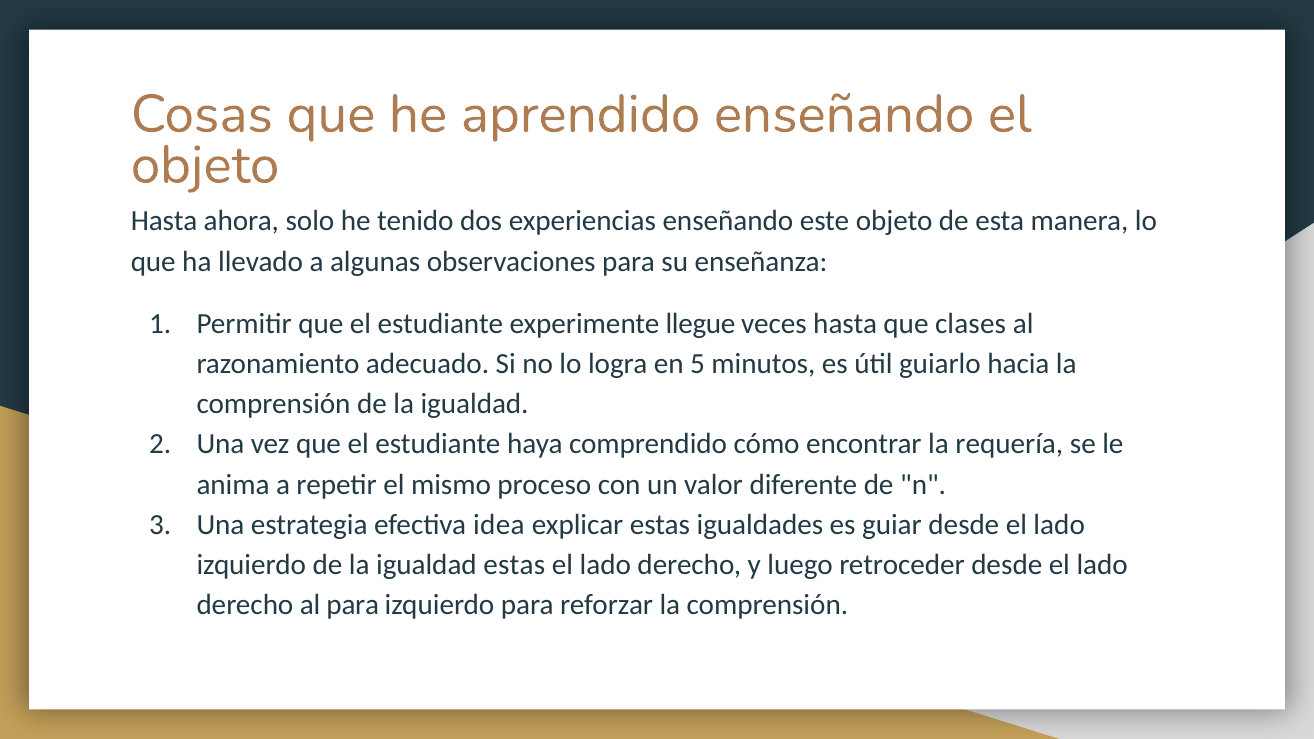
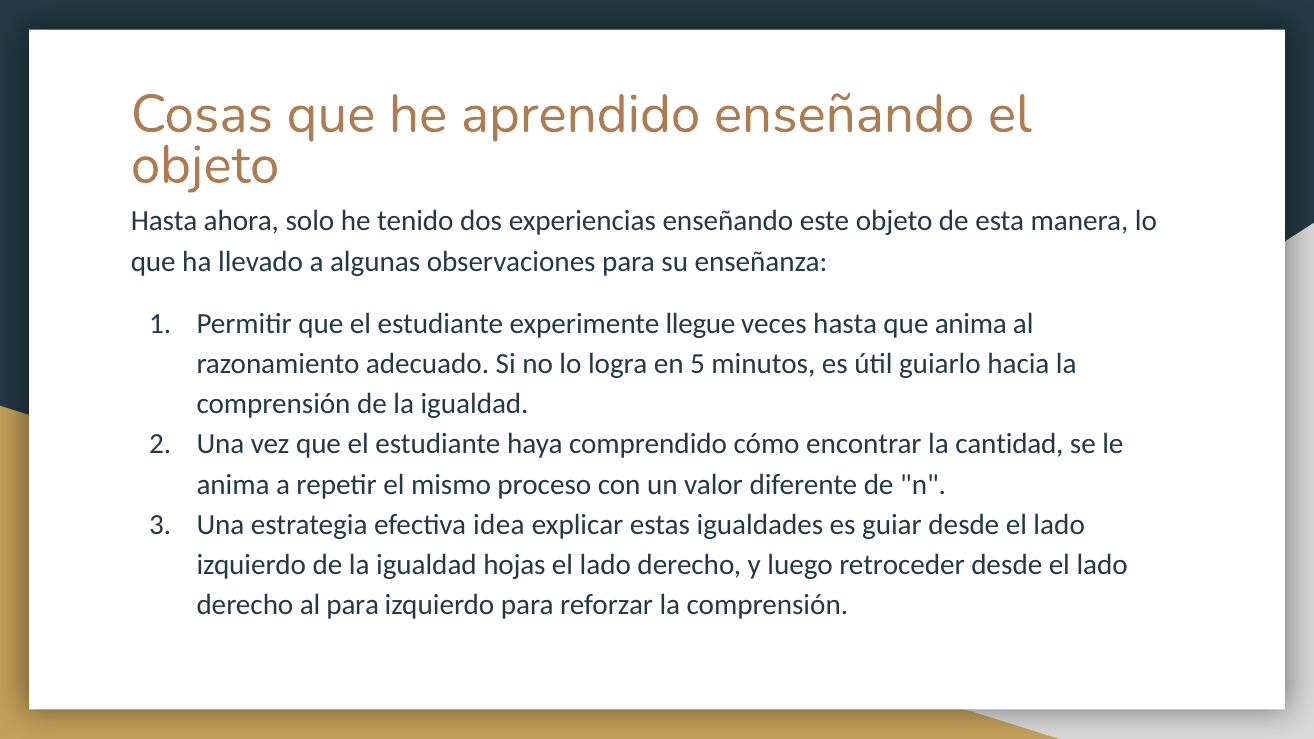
que clases: clases -> anima (971, 324)
requería: requería -> cantidad (1009, 444)
igualdad estas: estas -> hojas (514, 565)
